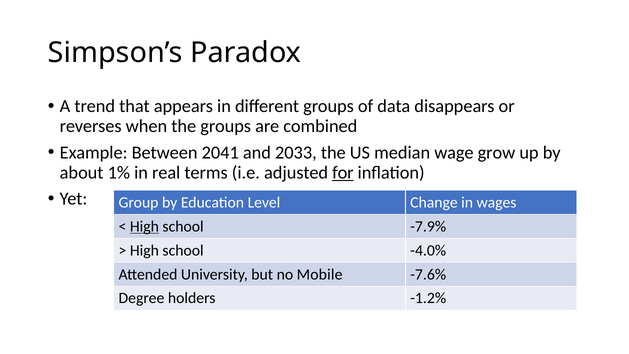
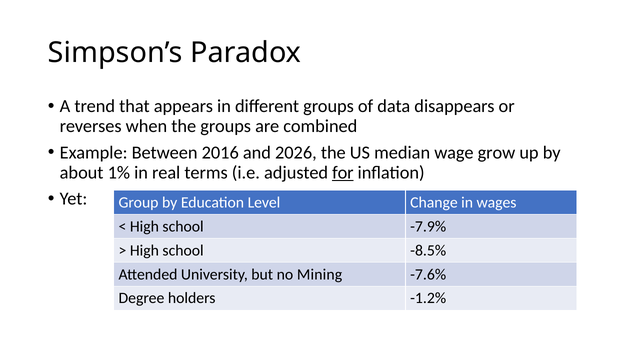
2041: 2041 -> 2016 (220, 153)
2033: 2033 -> 2026 (296, 153)
High underline: present -> none (144, 226)
-4.0%: -4.0% -> -8.5% (428, 250)
Mobile: Mobile -> Mining (320, 274)
